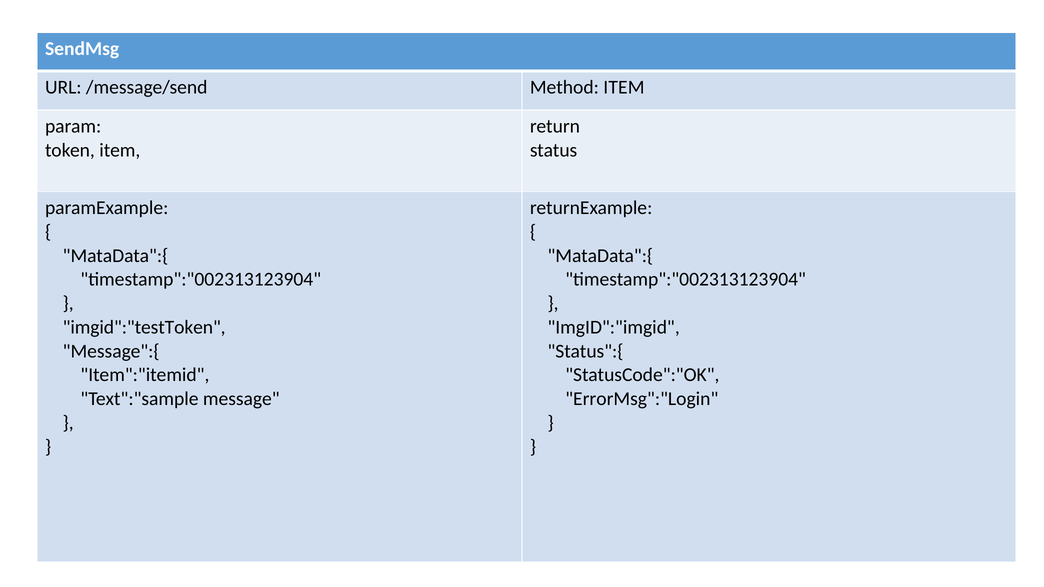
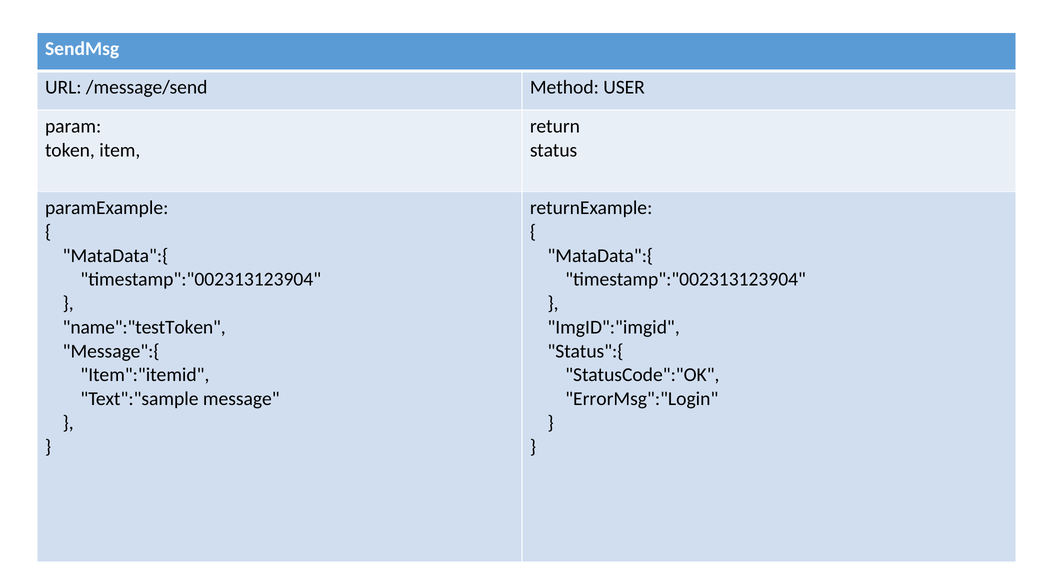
Method ITEM: ITEM -> USER (624, 87)
imgid":"testToken: imgid":"testToken -> name":"testToken (144, 327)
